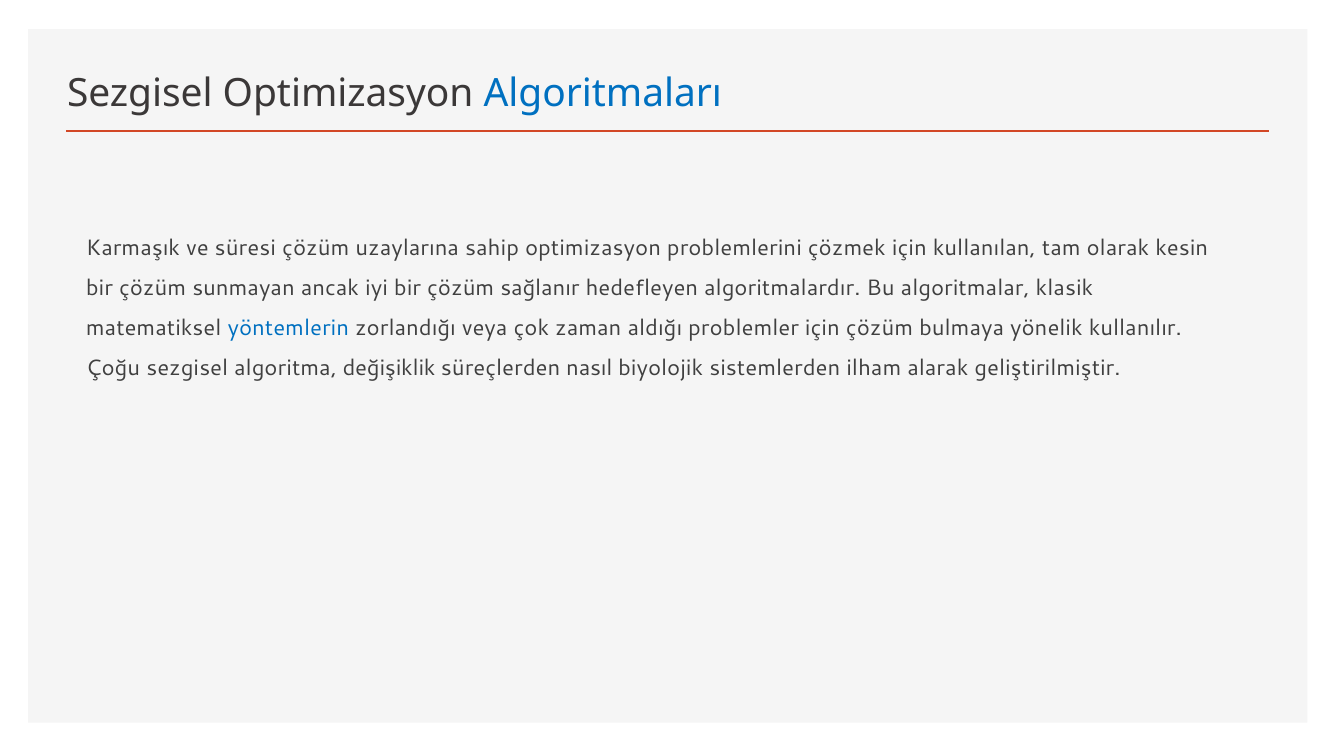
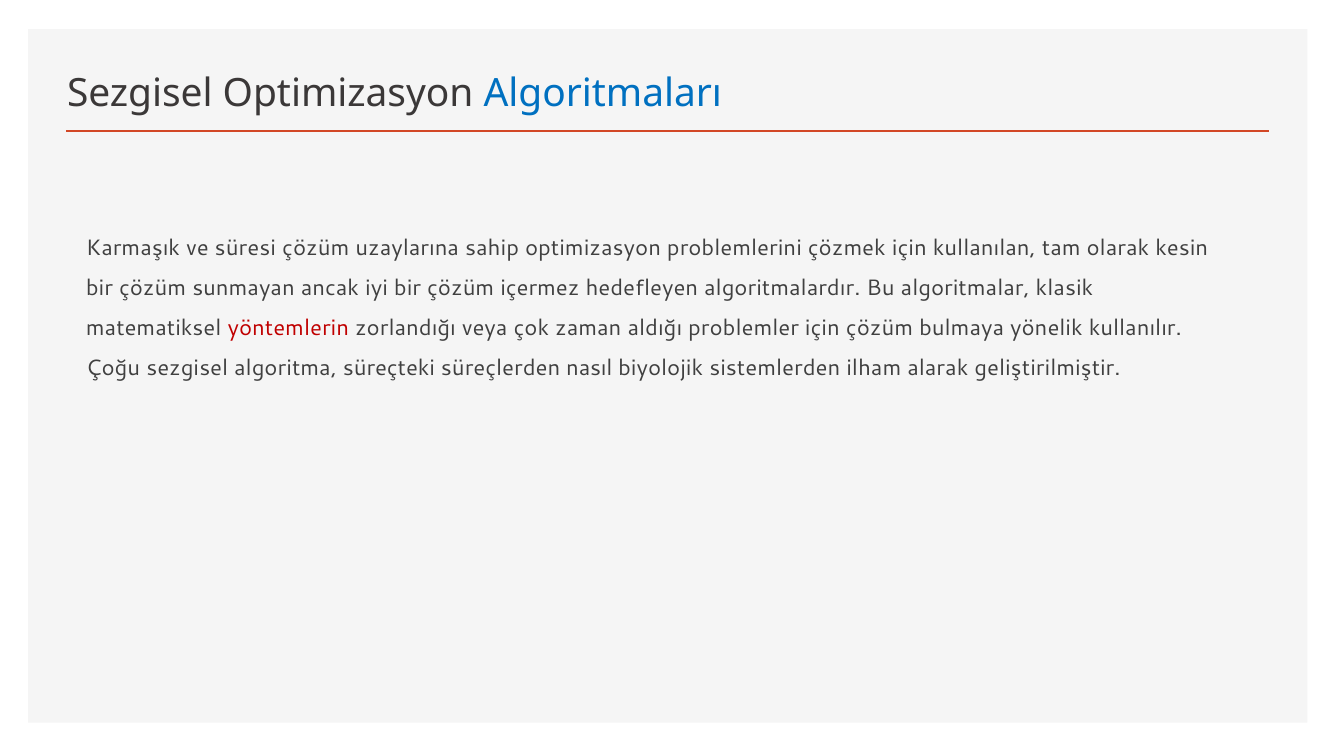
sağlanır: sağlanır -> içermez (540, 288)
yöntemlerin colour: blue -> red (288, 328)
değişiklik: değişiklik -> süreçteki (389, 368)
